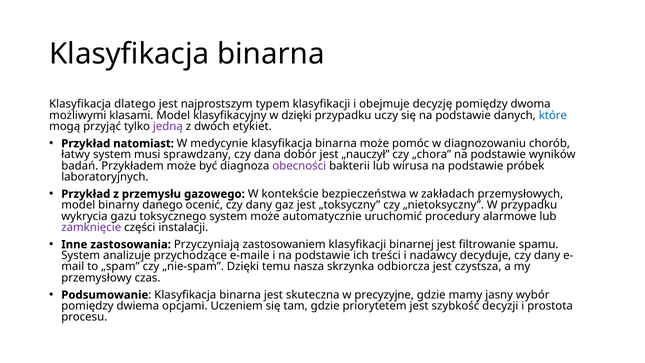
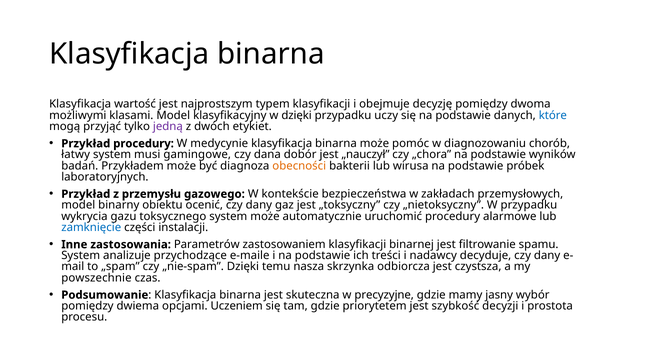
dlatego: dlatego -> wartość (135, 104)
Przykład natomiast: natomiast -> procedury (144, 143)
sprawdzany: sprawdzany -> gamingowe (197, 155)
obecności colour: purple -> orange (299, 166)
danego: danego -> obiektu (162, 205)
zamknięcie colour: purple -> blue (91, 227)
Przyczyniają: Przyczyniają -> Parametrów (207, 244)
przemysłowy: przemysłowy -> powszechnie (96, 278)
